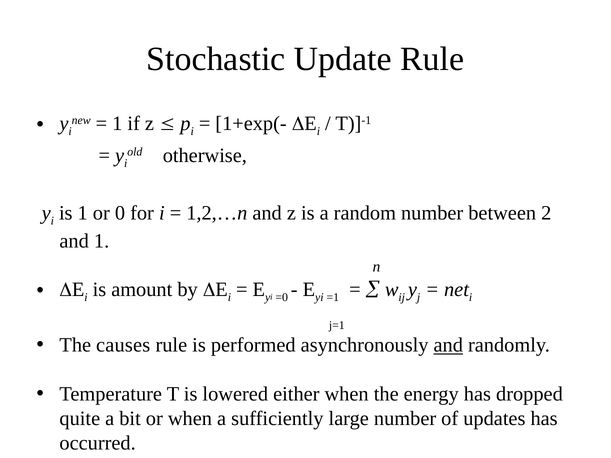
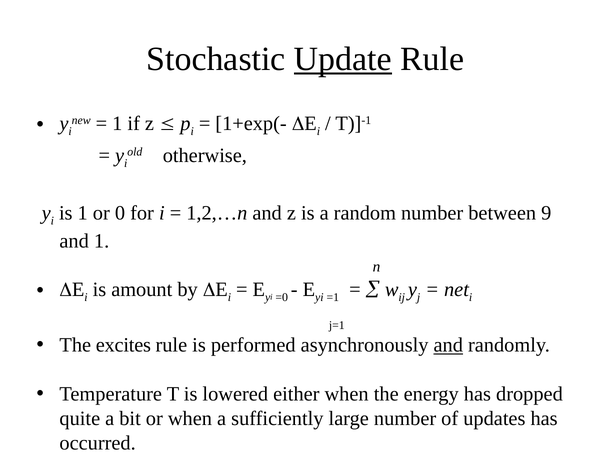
Update underline: none -> present (343, 59)
2: 2 -> 9 (546, 213)
causes: causes -> excites (123, 345)
